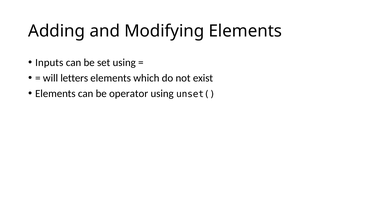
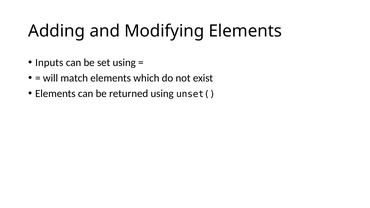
letters: letters -> match (74, 78)
operator: operator -> returned (129, 94)
